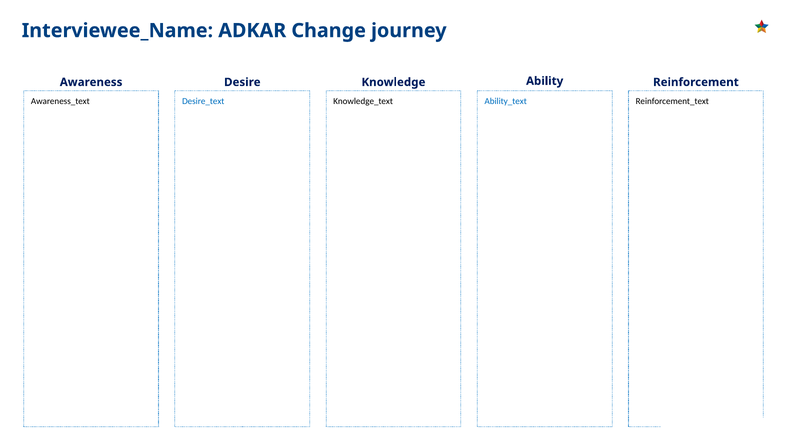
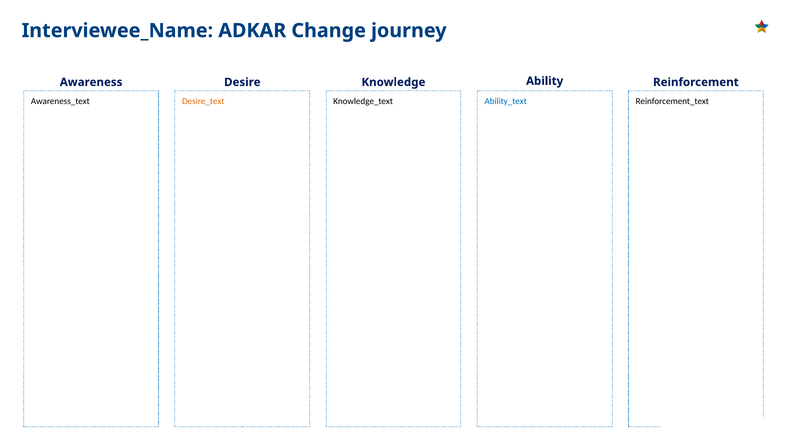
Desire_text colour: blue -> orange (203, 101)
